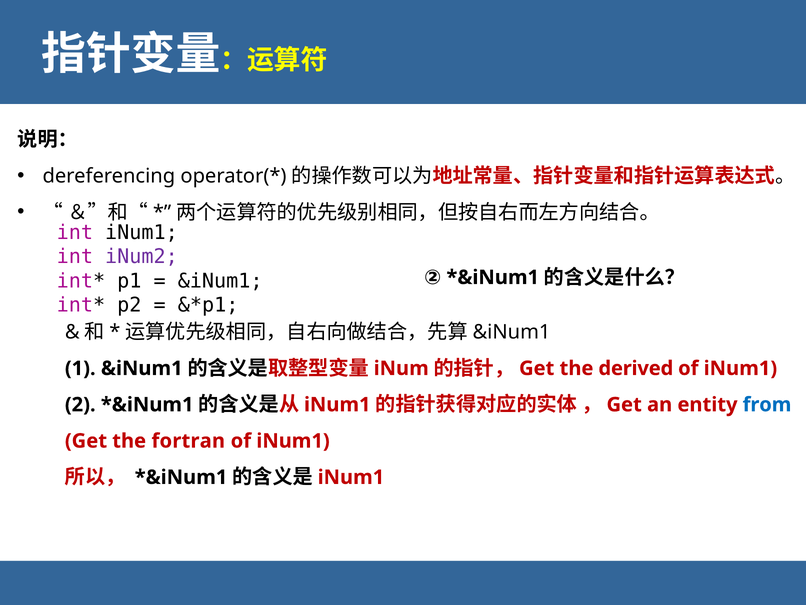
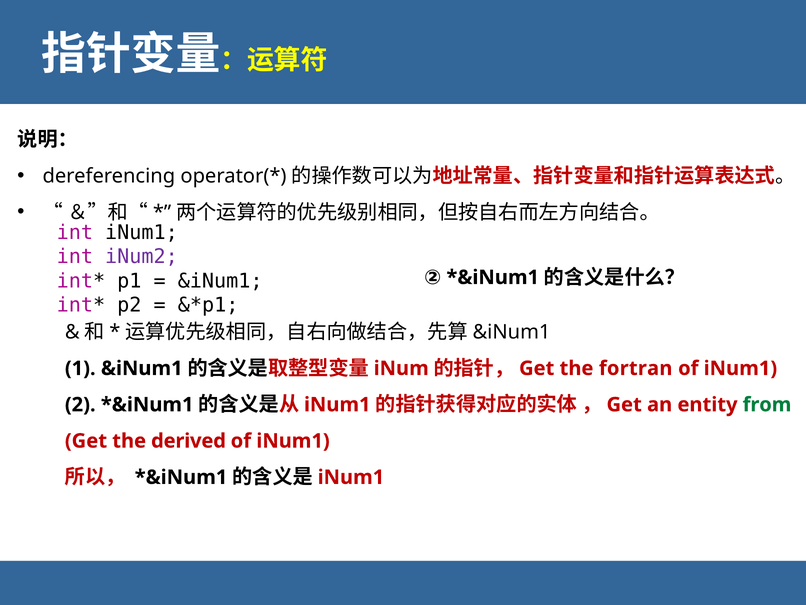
derived: derived -> fortran (636, 368)
from colour: blue -> green (767, 404)
fortran: fortran -> derived (188, 441)
